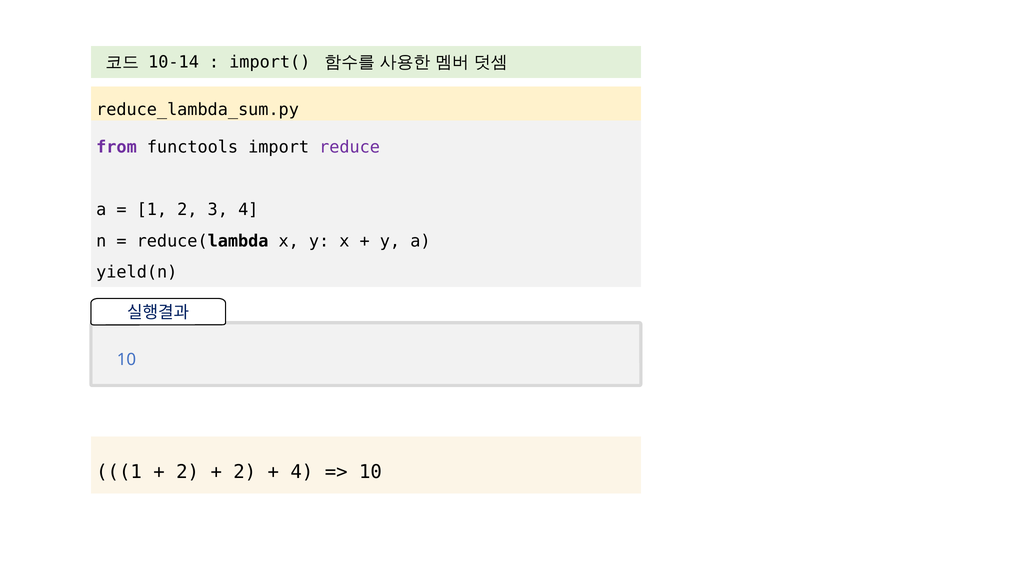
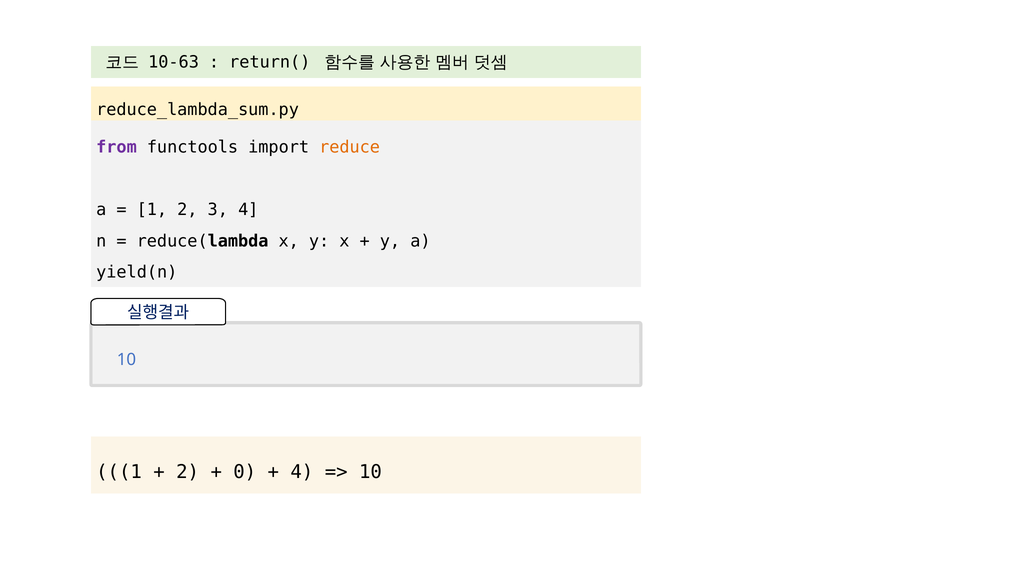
10-14: 10-14 -> 10-63 (174, 62)
import(: import( -> return( (270, 62)
reduce colour: purple -> orange (350, 147)
2: 2 -> 0 (245, 472)
